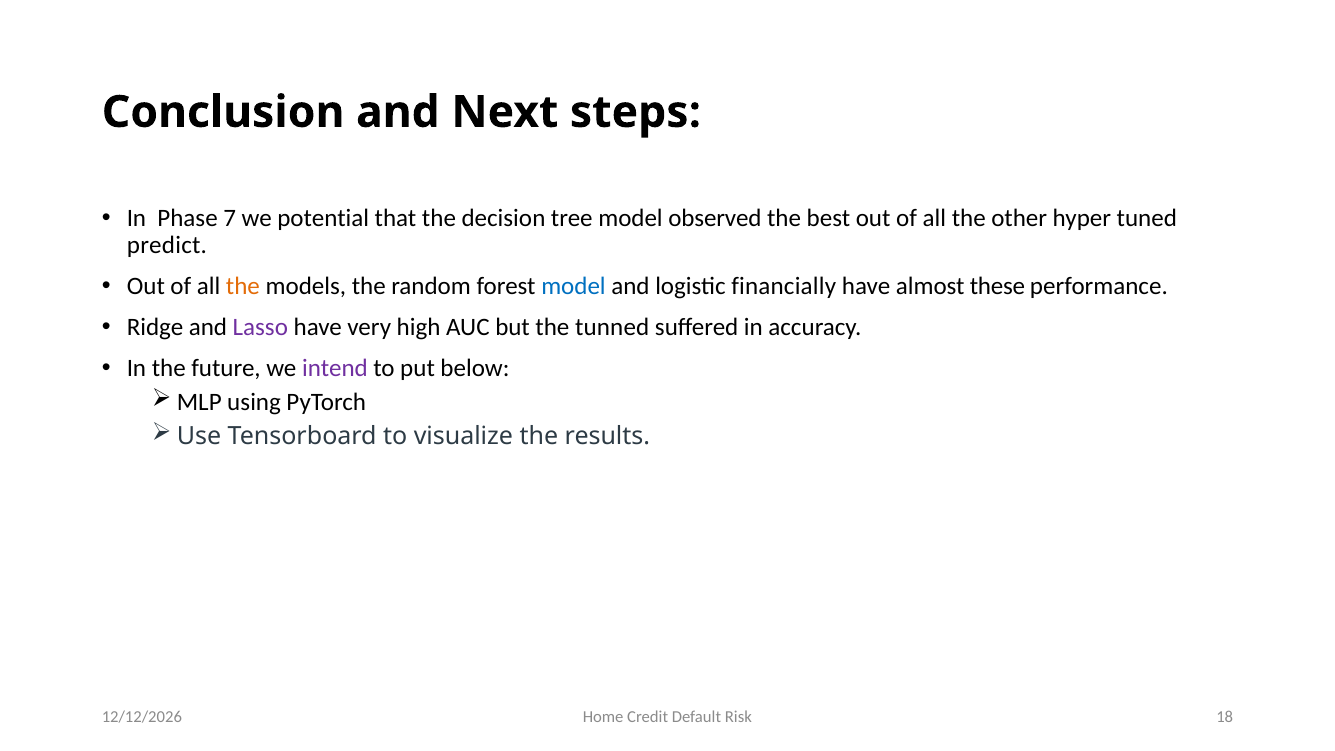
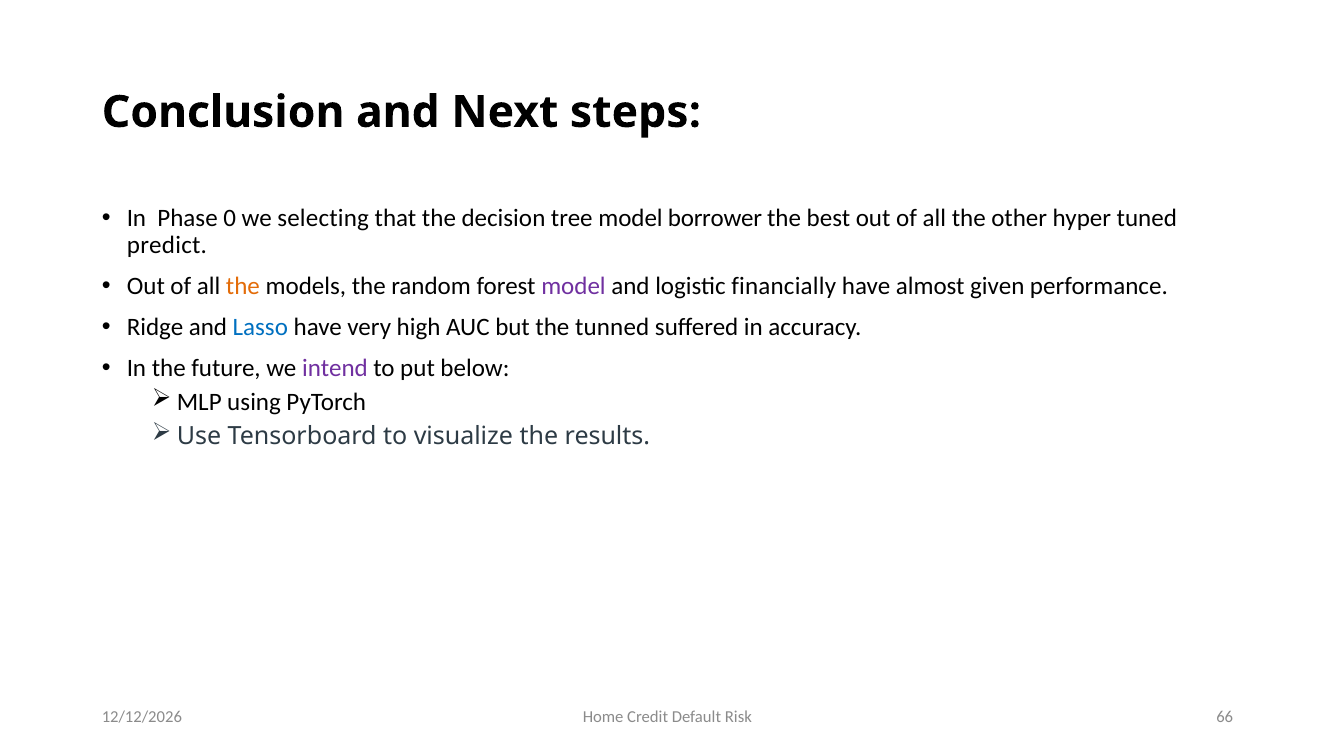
7: 7 -> 0 (230, 218)
potential: potential -> selecting (323, 218)
observed: observed -> borrower (715, 218)
model colour: blue -> purple (573, 286)
these: these -> given (997, 286)
Lasso colour: purple -> blue (260, 327)
18: 18 -> 66 (1225, 717)
